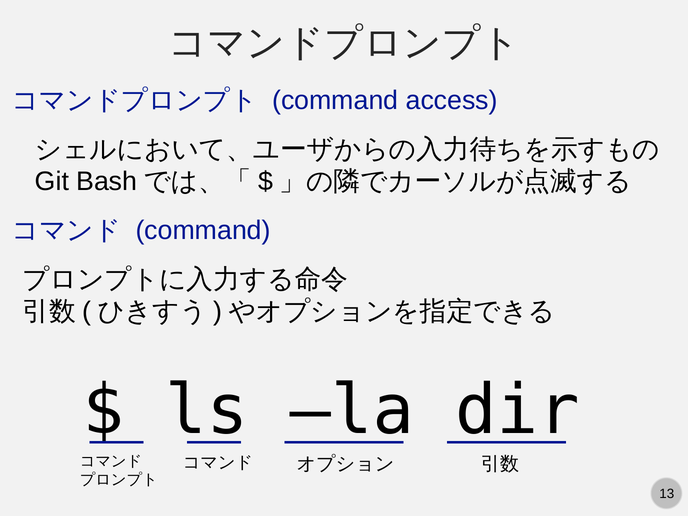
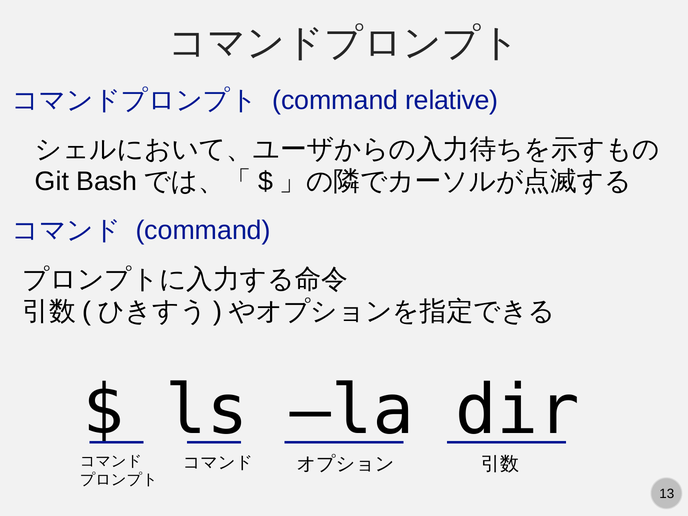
access: access -> relative (452, 100)
